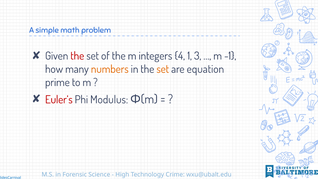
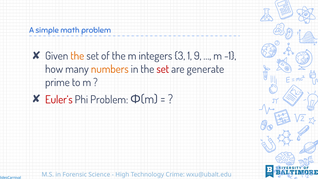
the colour: red -> orange (77, 56)
4: 4 -> 3 (180, 56)
3: 3 -> 9 (198, 56)
set colour: orange -> red (163, 69)
equation: equation -> generate (205, 69)
Phi Modulus: Modulus -> Problem (109, 100)
